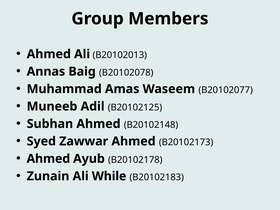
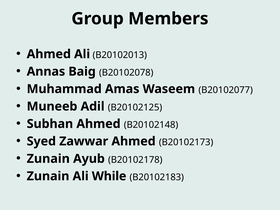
Ahmed: Ahmed -> Zunain (48, 159)
